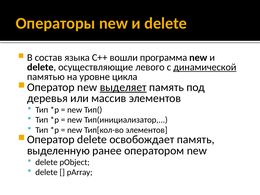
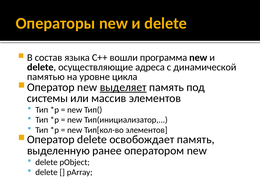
левого: левого -> адреса (150, 67)
динамической underline: present -> none (205, 67)
деревья: деревья -> системы (47, 98)
